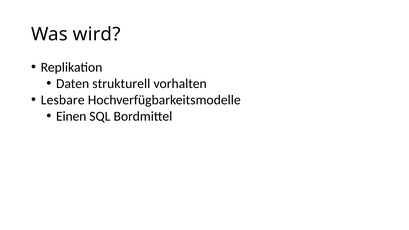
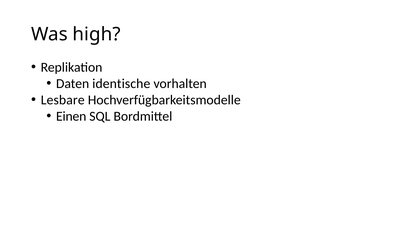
wird: wird -> high (97, 34)
strukturell: strukturell -> identische (121, 84)
